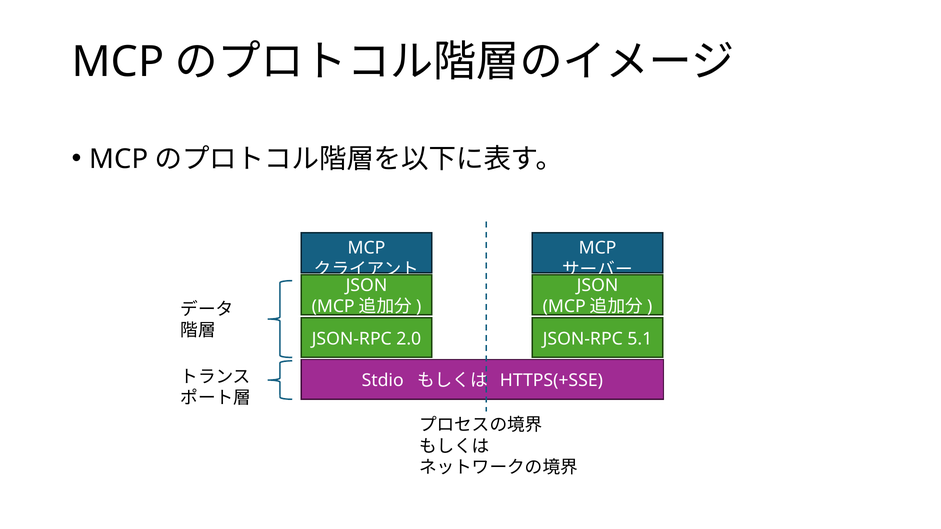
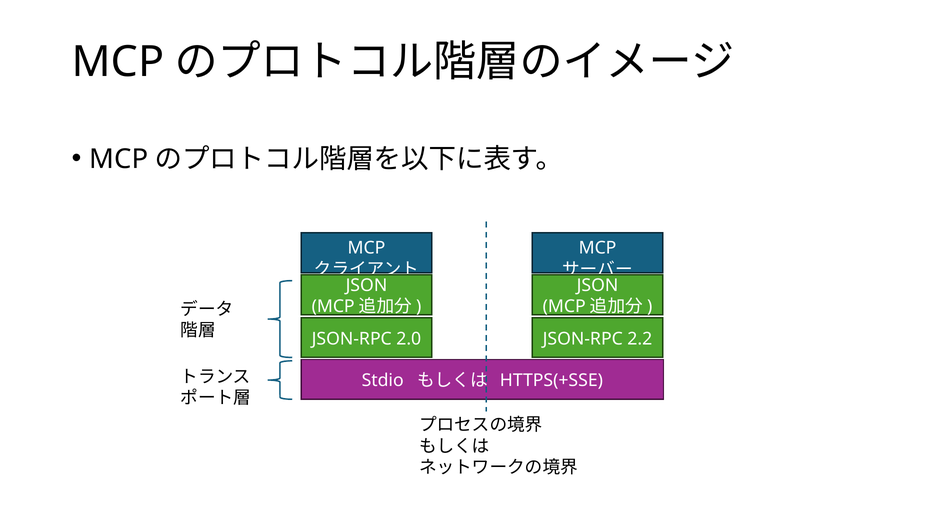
5.1: 5.1 -> 2.2 (640, 339)
